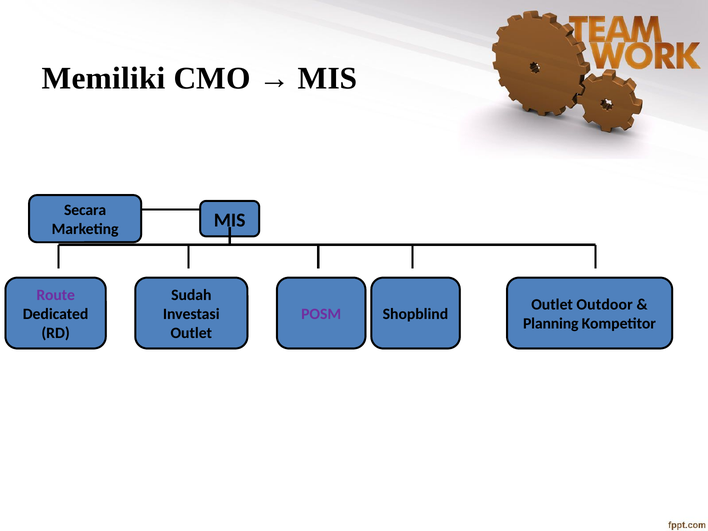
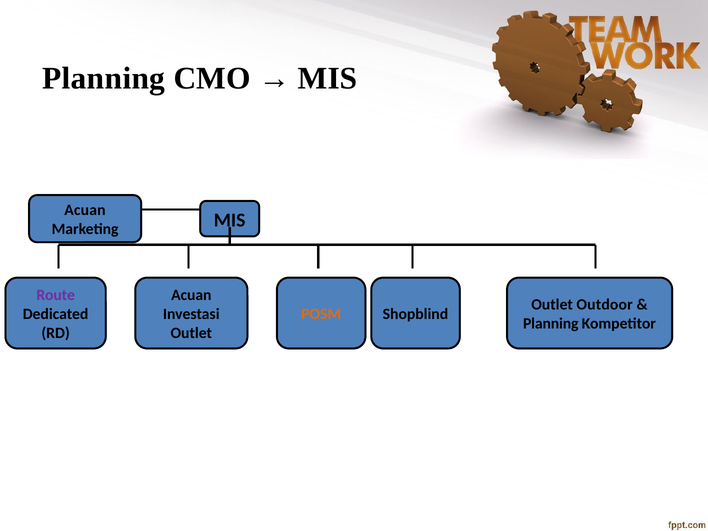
Memiliki: Memiliki -> Planning (104, 79)
Secara: Secara -> Acuan (85, 210)
Sudah: Sudah -> Acuan (191, 295)
POSM colour: purple -> orange (321, 314)
